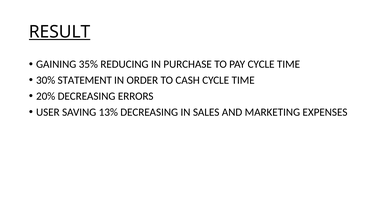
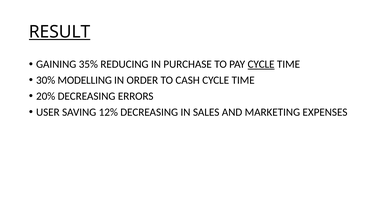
CYCLE underline: none -> present (261, 64)
STATEMENT: STATEMENT -> MODELLING (85, 80)
13%: 13% -> 12% (108, 112)
